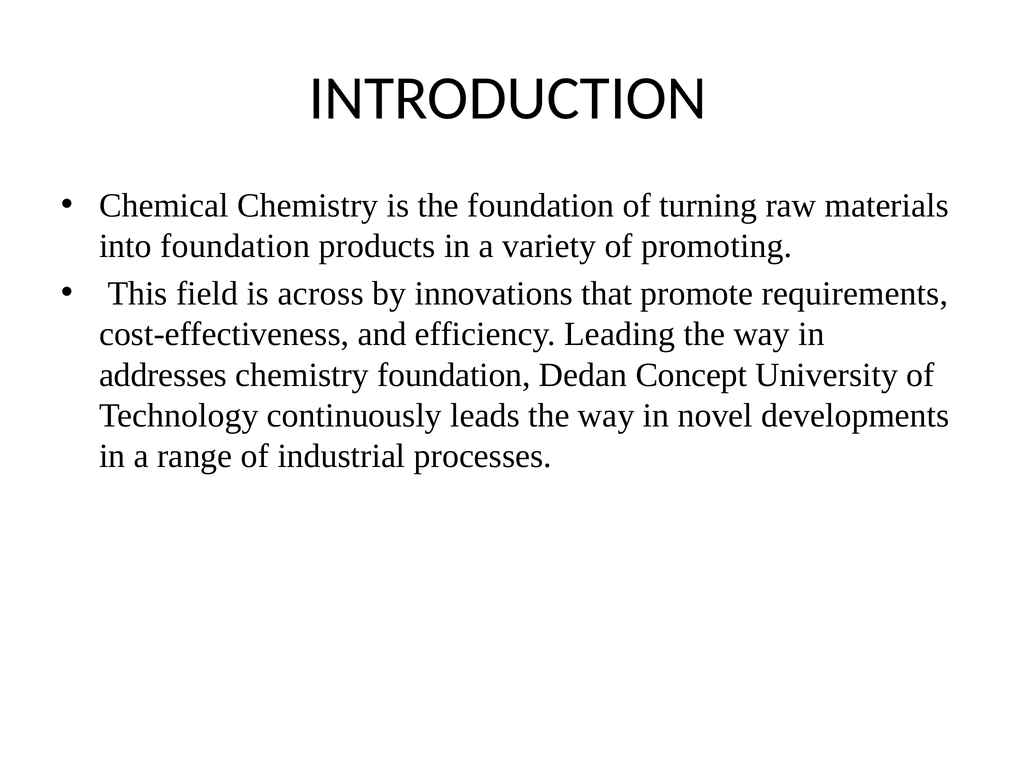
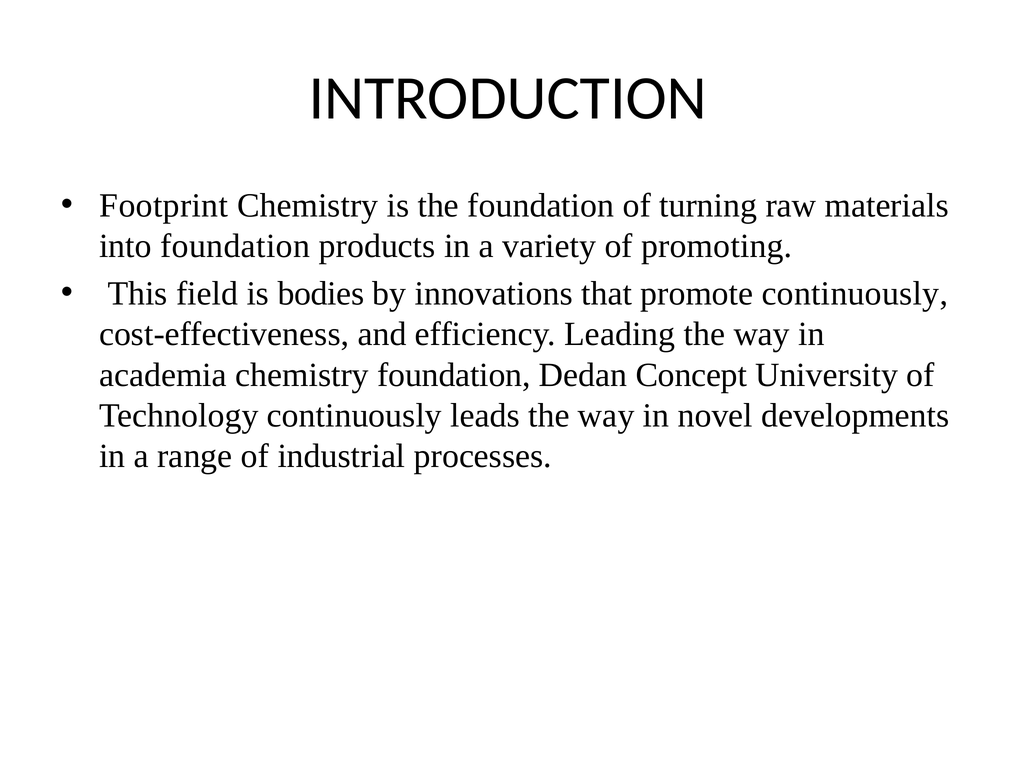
Chemical: Chemical -> Footprint (164, 206)
across: across -> bodies (321, 294)
promote requirements: requirements -> continuously (855, 294)
addresses: addresses -> academia (163, 375)
